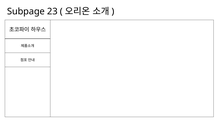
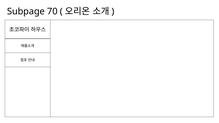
23: 23 -> 70 (52, 11)
